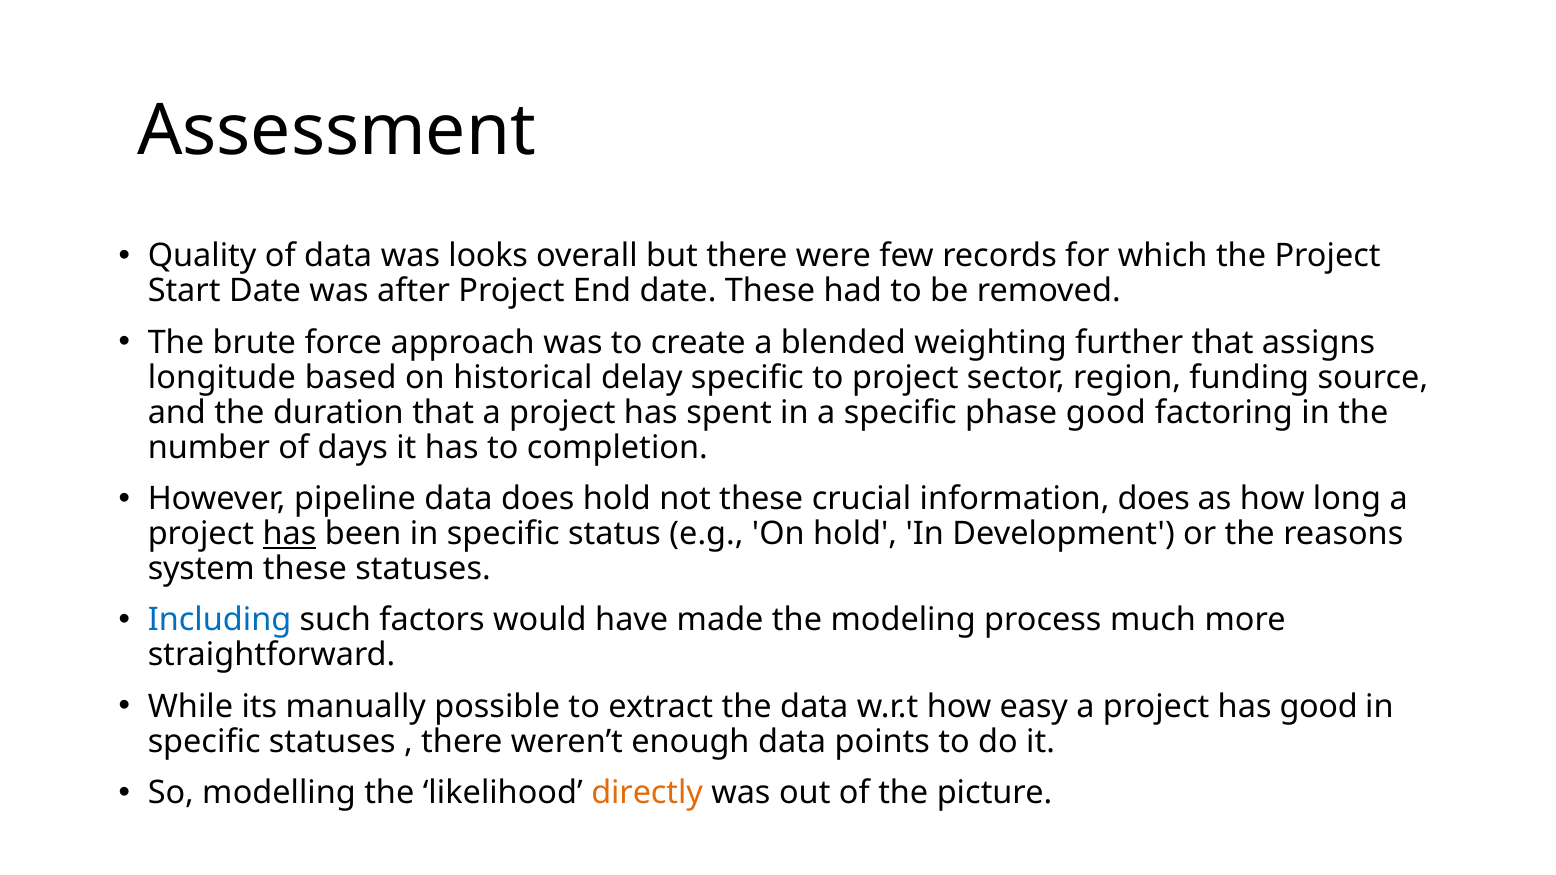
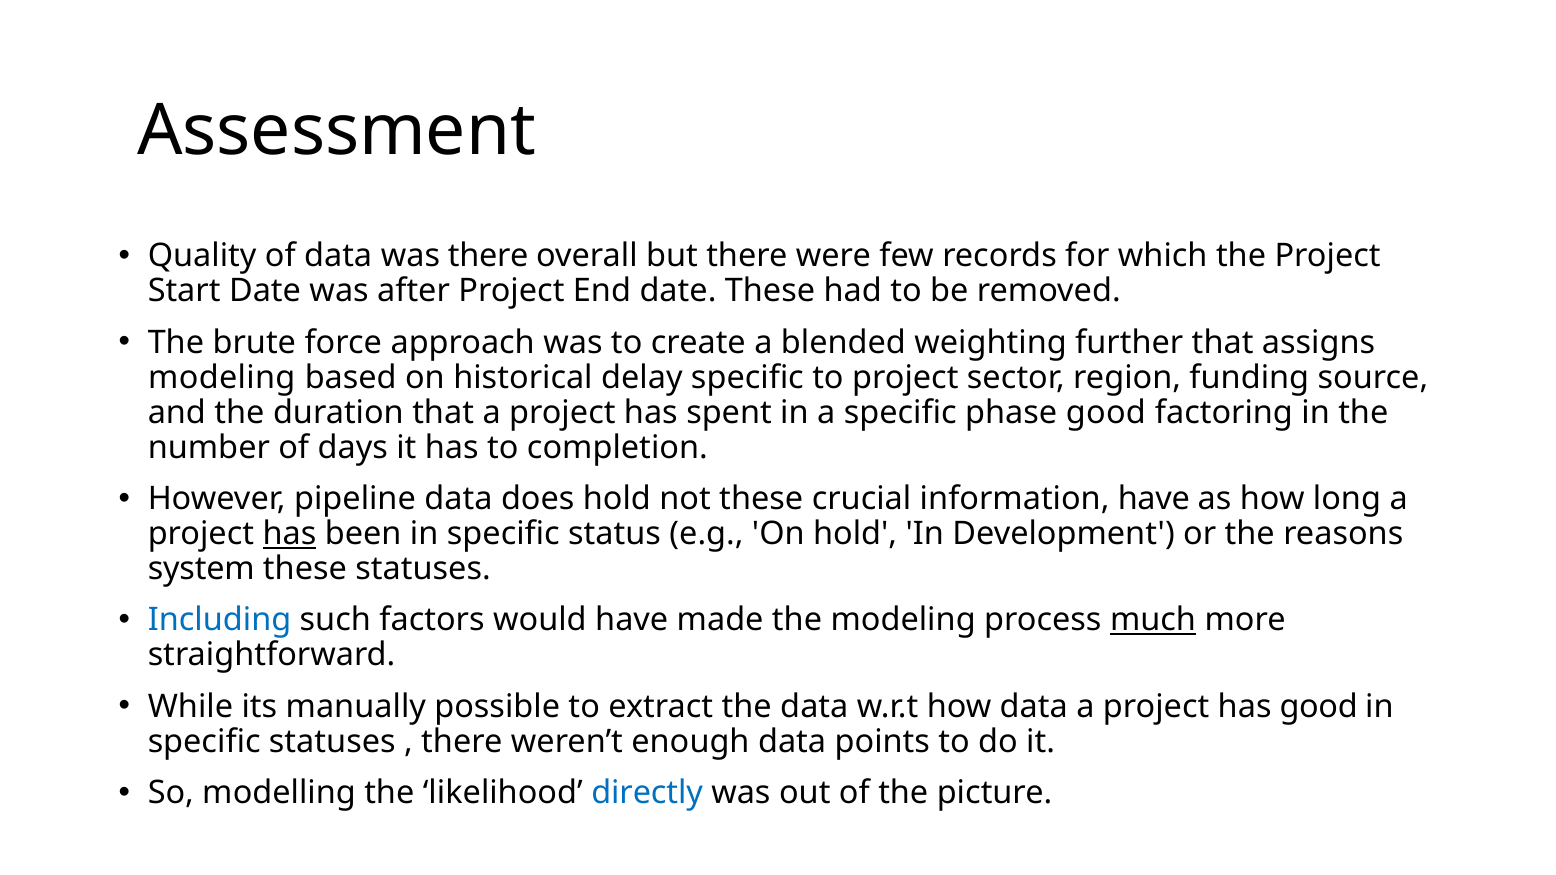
was looks: looks -> there (488, 256)
longitude: longitude -> modeling (222, 378)
information does: does -> have (1154, 499)
much underline: none -> present (1153, 620)
how easy: easy -> data (1034, 707)
directly colour: orange -> blue (647, 793)
